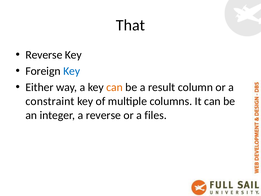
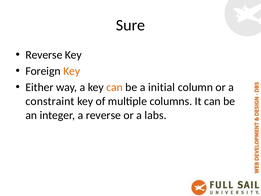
That: That -> Sure (131, 25)
Key colour: blue -> orange (72, 71)
result: result -> initial (162, 87)
files: files -> labs (156, 115)
